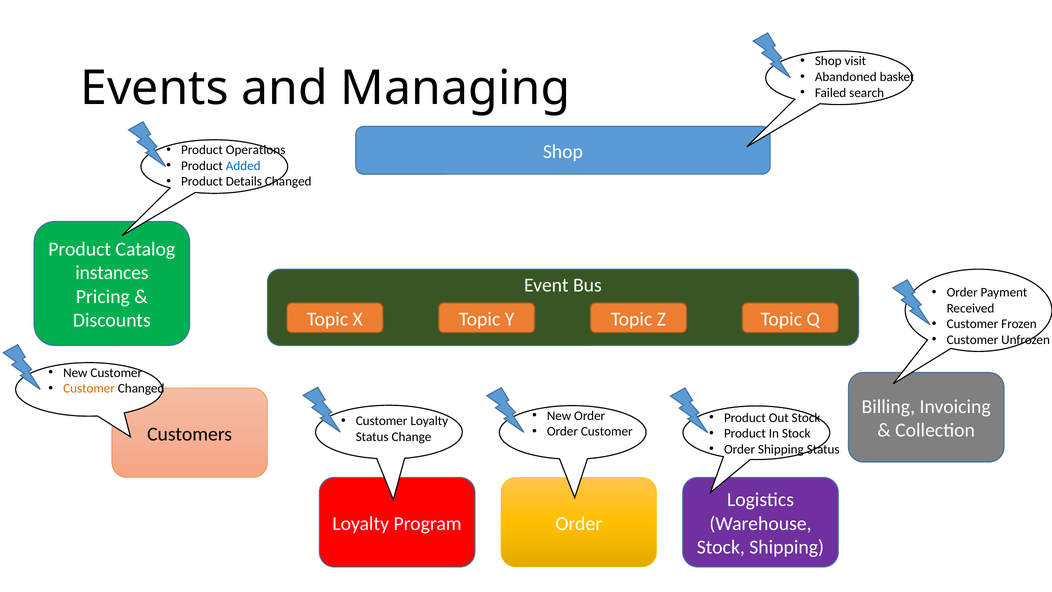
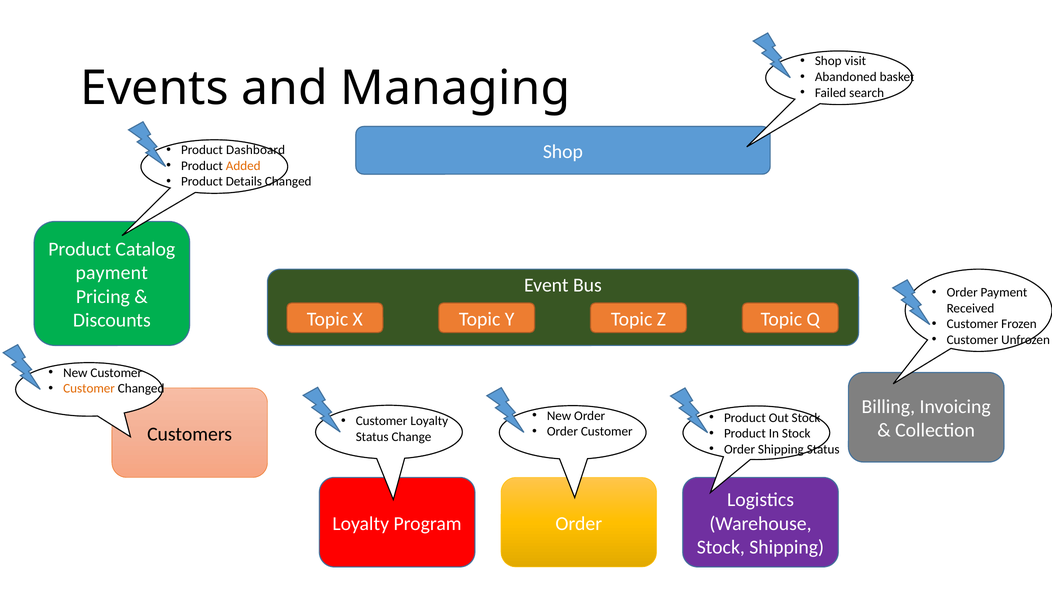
Operations: Operations -> Dashboard (256, 150)
Added colour: blue -> orange (243, 166)
instances: instances -> payment (112, 273)
